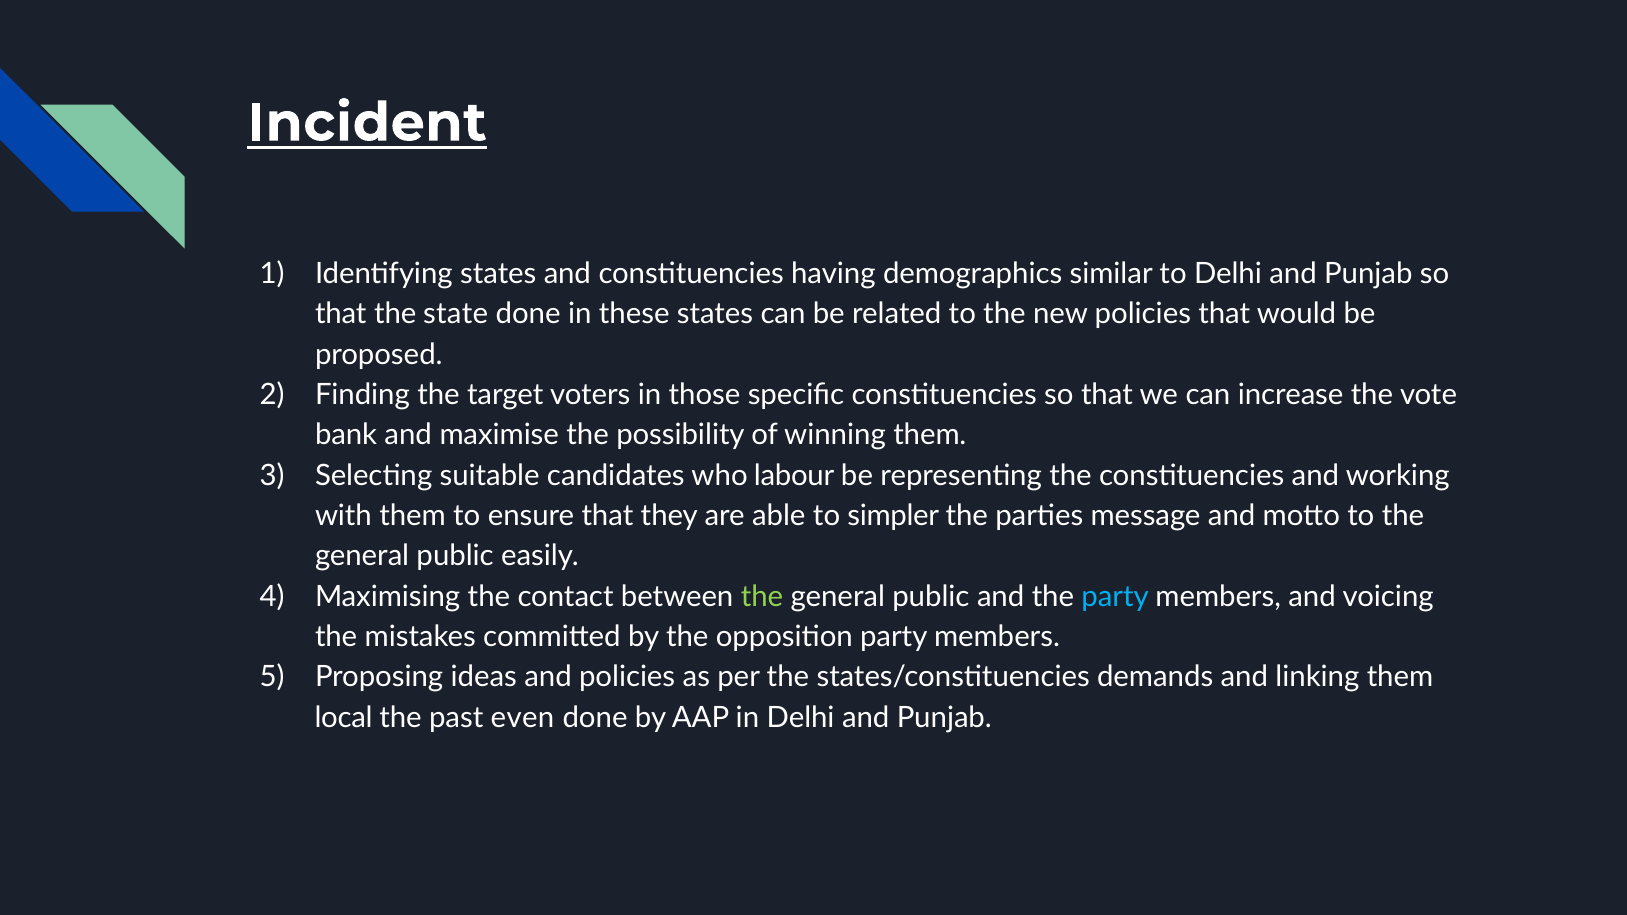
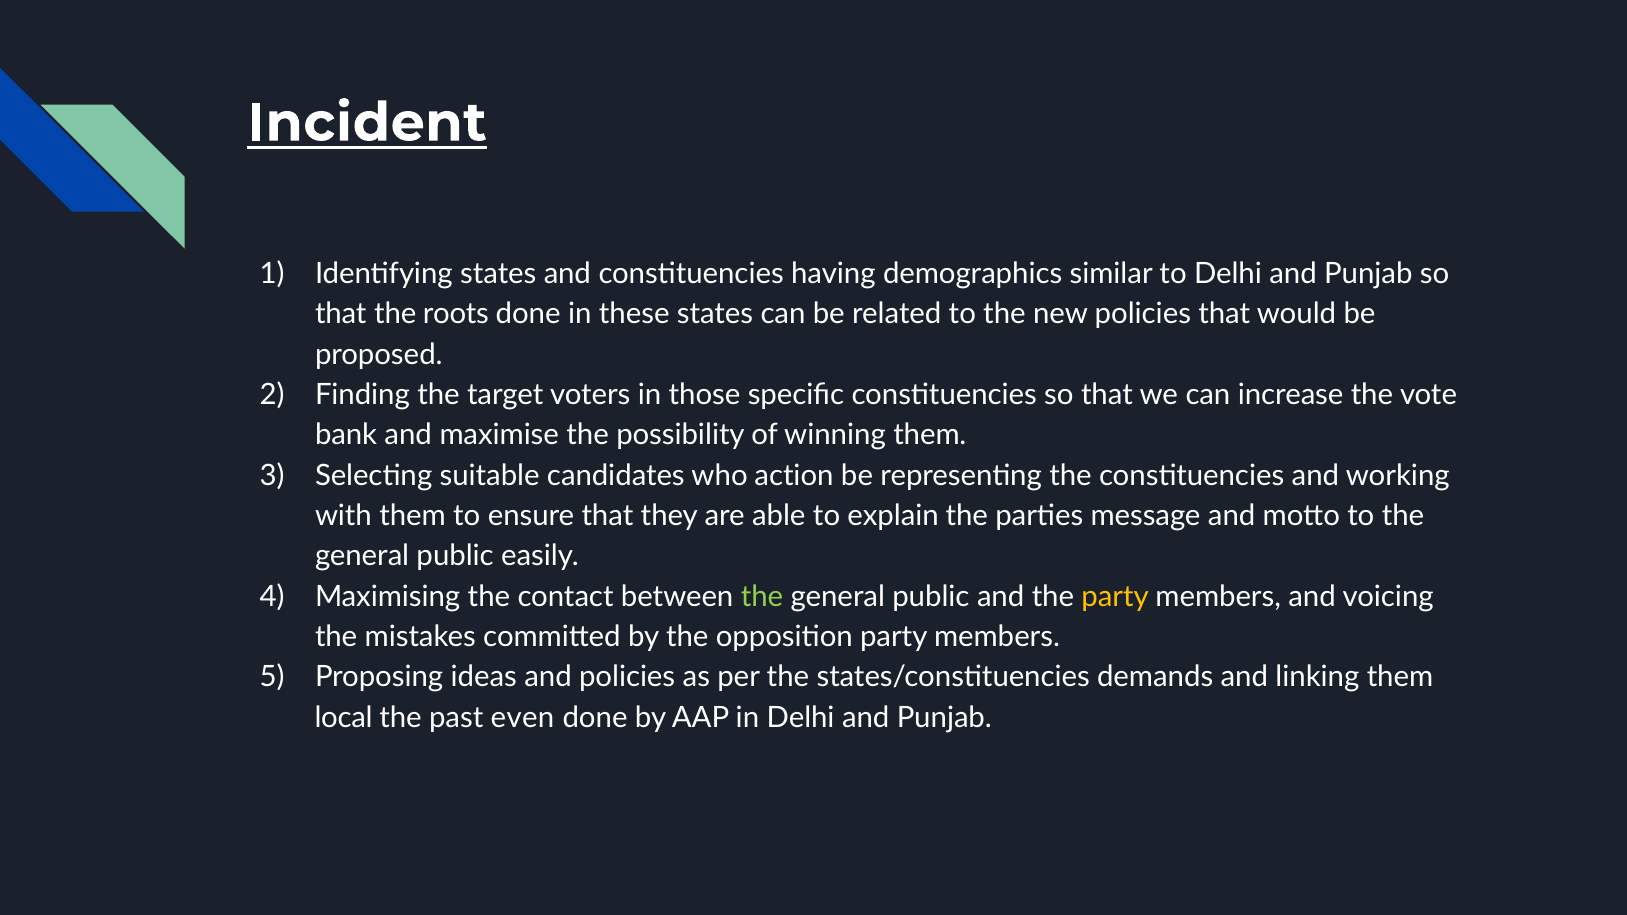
state: state -> roots (456, 314)
labour: labour -> action (794, 476)
simpler: simpler -> explain (893, 516)
party colour: light blue -> yellow (1115, 597)
